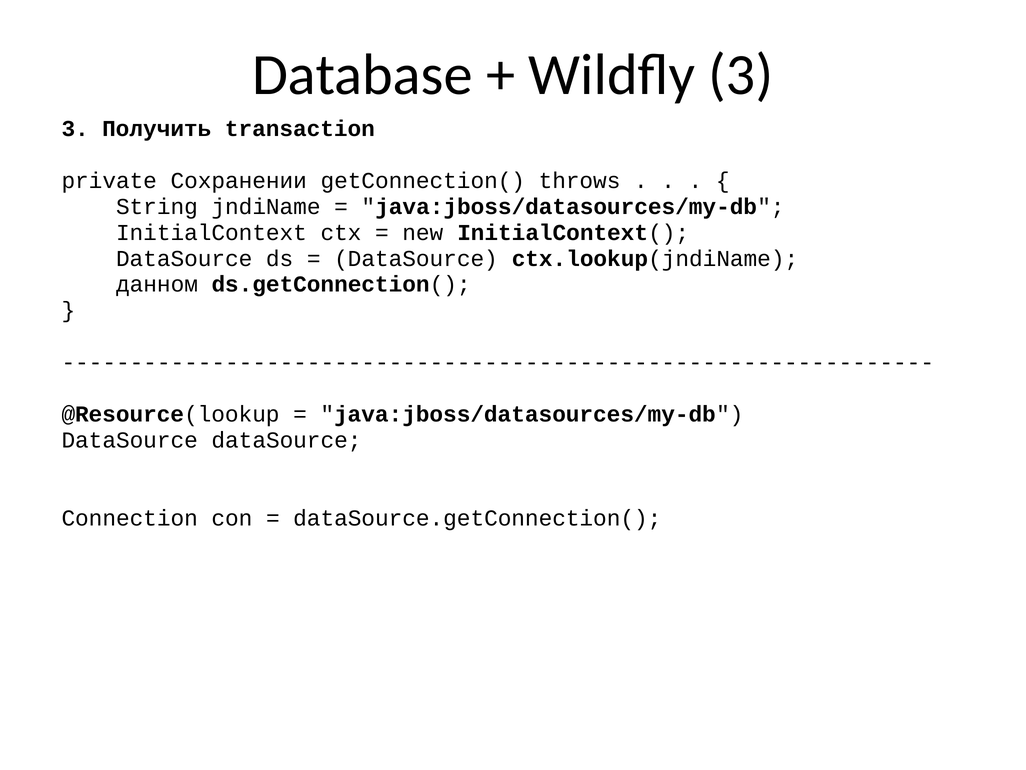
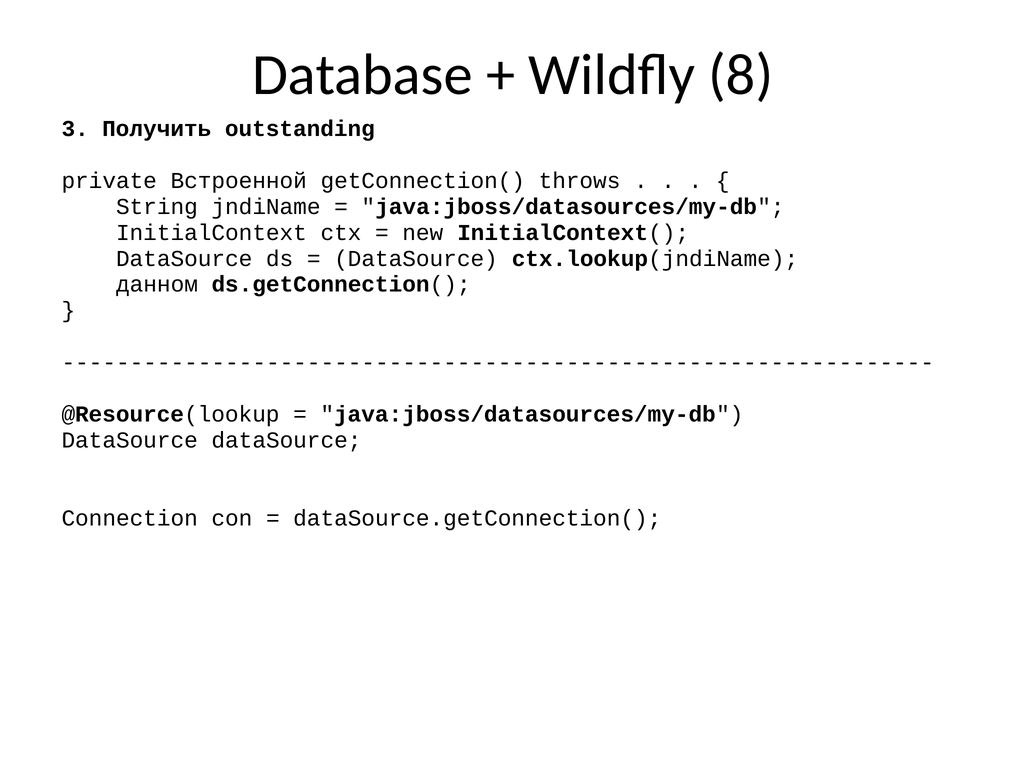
Wildfly 3: 3 -> 8 (741, 75)
transaction: transaction -> outstanding (300, 128)
Сохранении: Сохранении -> Встроенной (239, 180)
